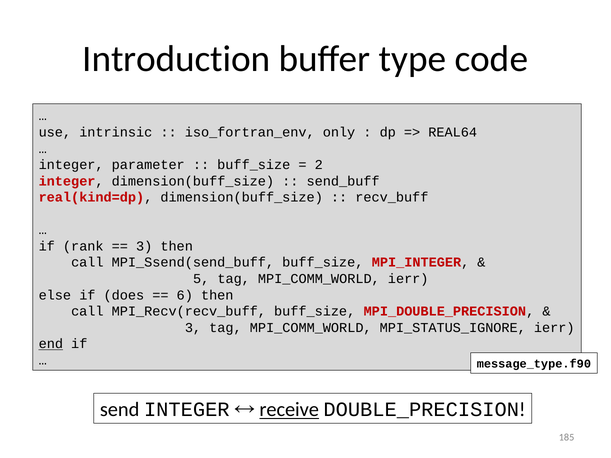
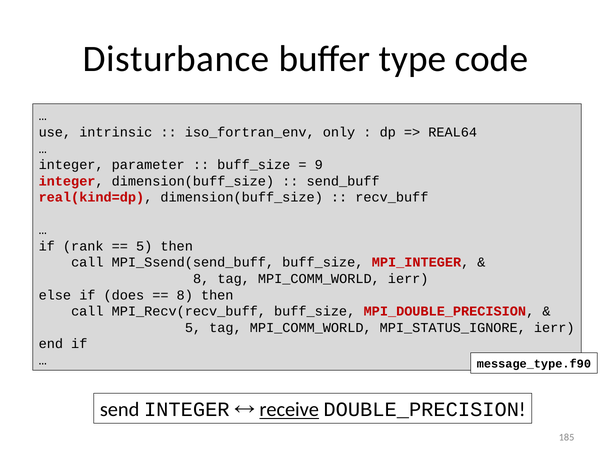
Introduction: Introduction -> Disturbance (176, 59)
2: 2 -> 9 (319, 165)
3: 3 -> 5 (144, 246)
5: 5 -> 8 (201, 279)
6: 6 -> 8 (185, 295)
3: 3 -> 5 (193, 328)
end underline: present -> none (51, 344)
